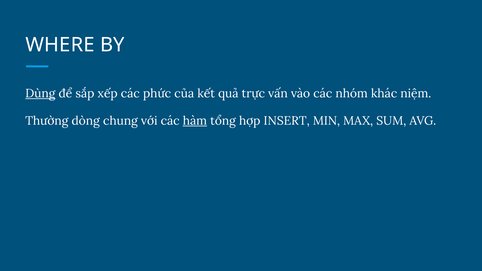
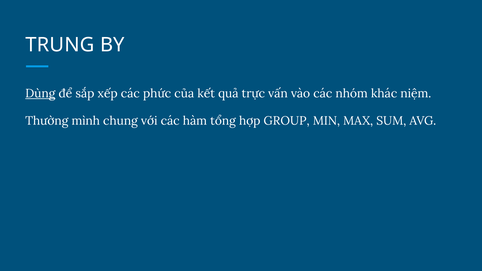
WHERE: WHERE -> TRUNG (60, 45)
dòng: dòng -> mình (86, 121)
hàm underline: present -> none (195, 121)
INSERT: INSERT -> GROUP (287, 121)
